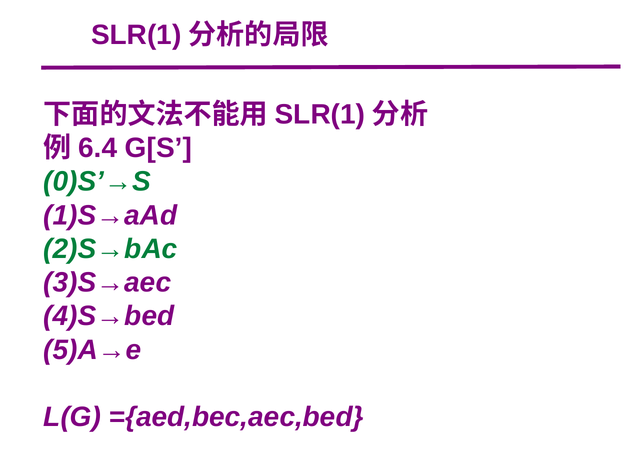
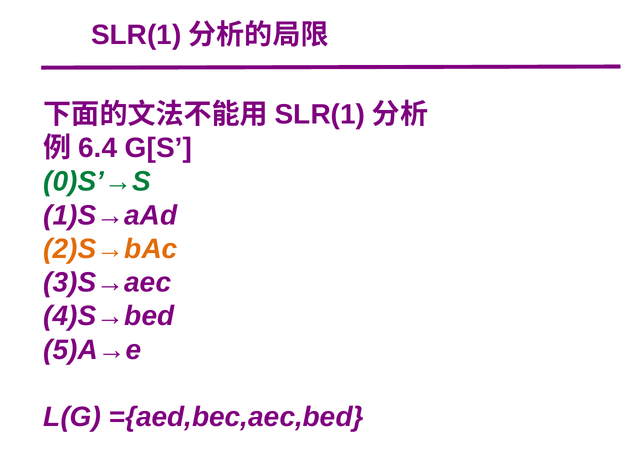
2)S→bAc colour: green -> orange (110, 249)
